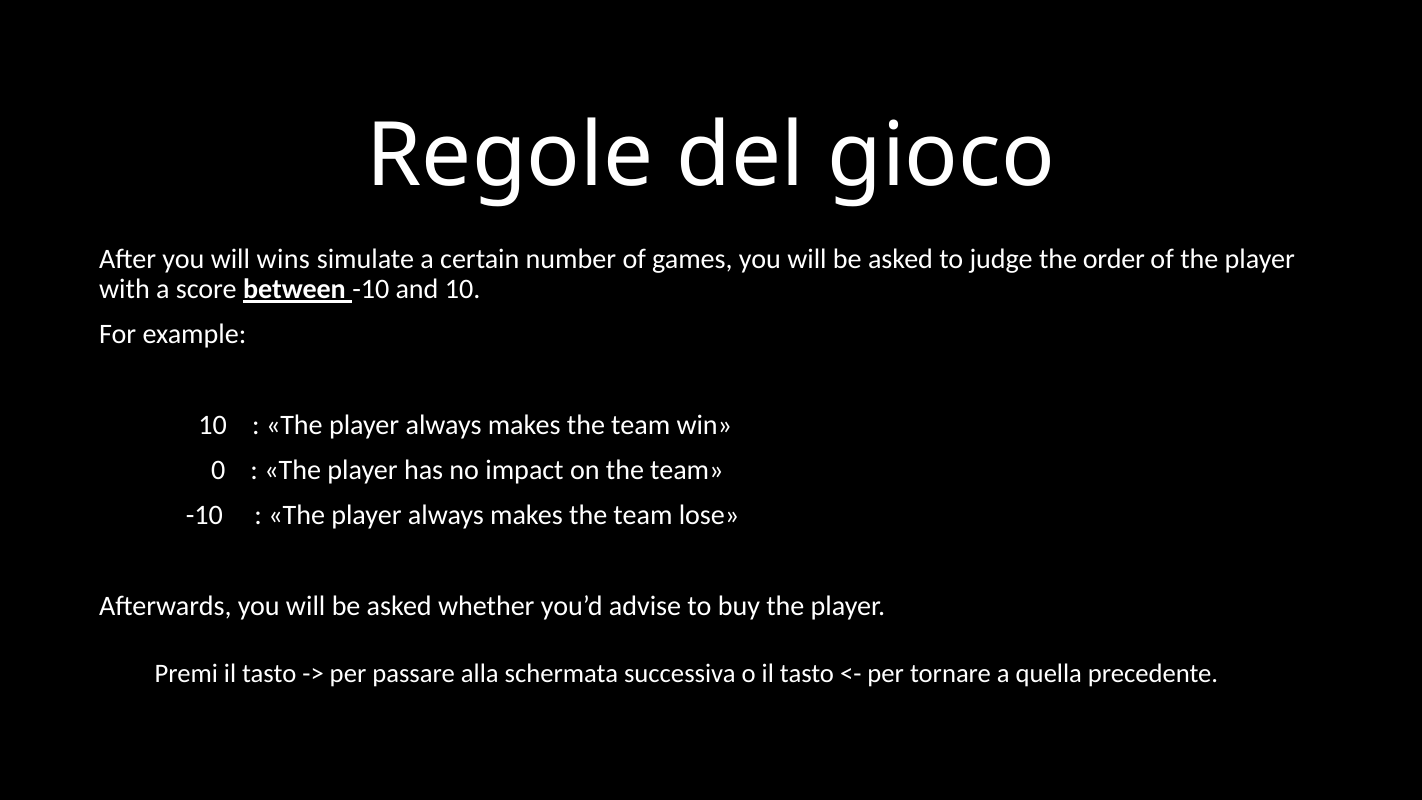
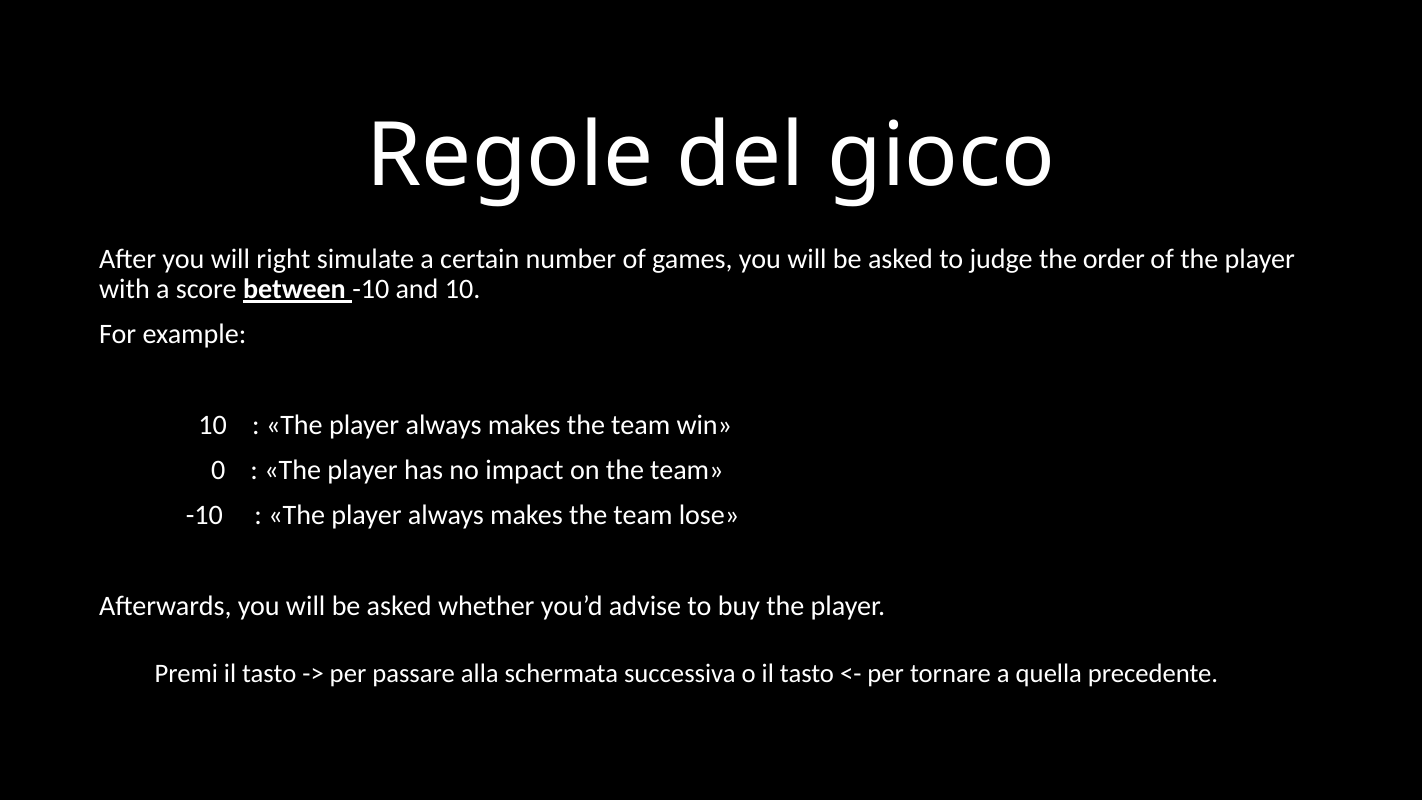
wins: wins -> right (283, 259)
